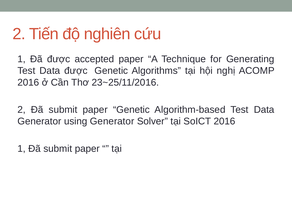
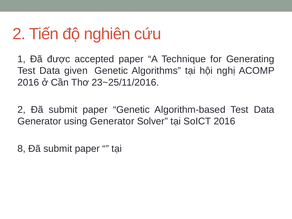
Data được: được -> given (76, 71)
1: 1 -> 8 (22, 149)
